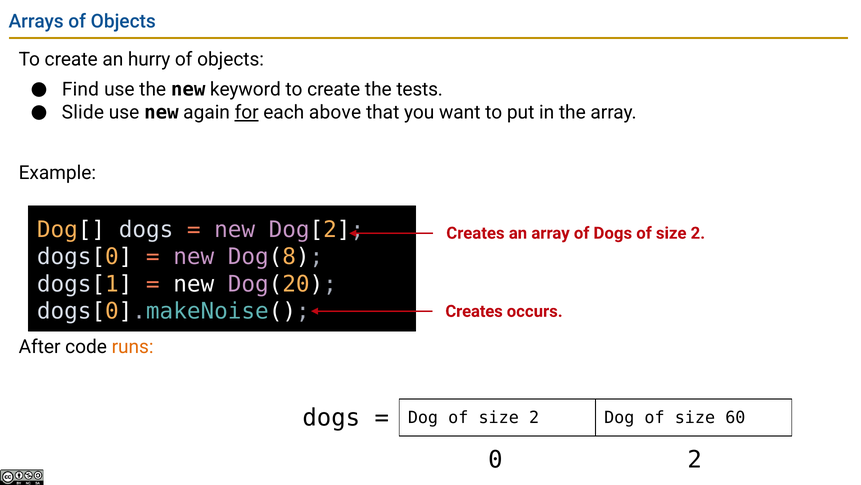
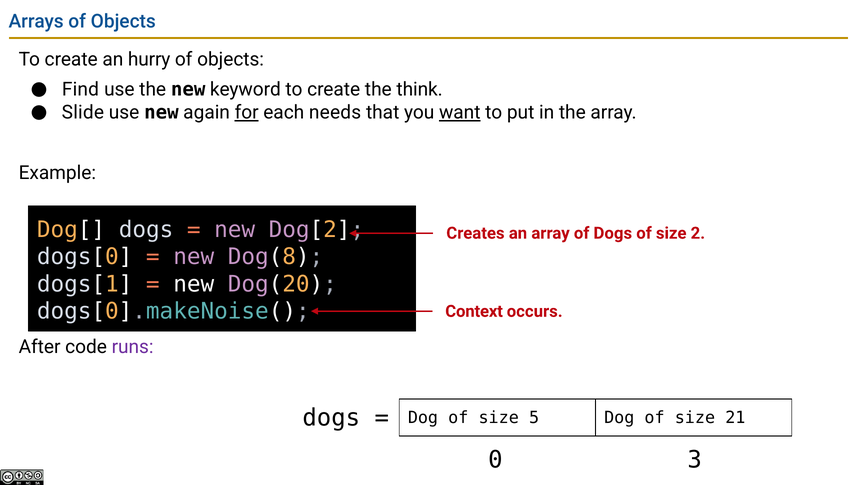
tests: tests -> think (420, 89)
above: above -> needs (335, 112)
want underline: none -> present (460, 112)
Creates: Creates -> Context (474, 311)
runs colour: orange -> purple (133, 346)
Dog of size 2: 2 -> 5 (534, 417)
60: 60 -> 21 (735, 417)
0 2: 2 -> 3 (695, 459)
